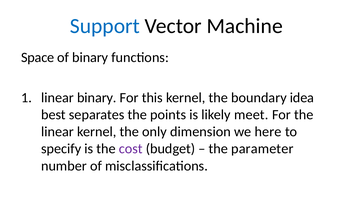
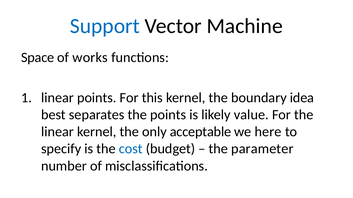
of binary: binary -> works (90, 58)
linear binary: binary -> points (97, 98)
meet: meet -> value (251, 115)
dimension: dimension -> acceptable (201, 132)
cost colour: purple -> blue (131, 149)
